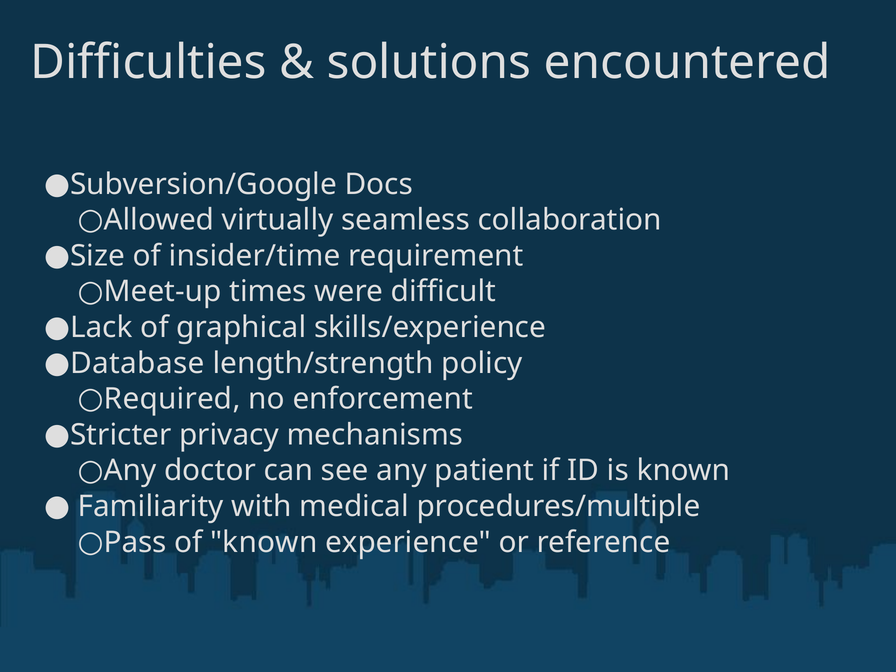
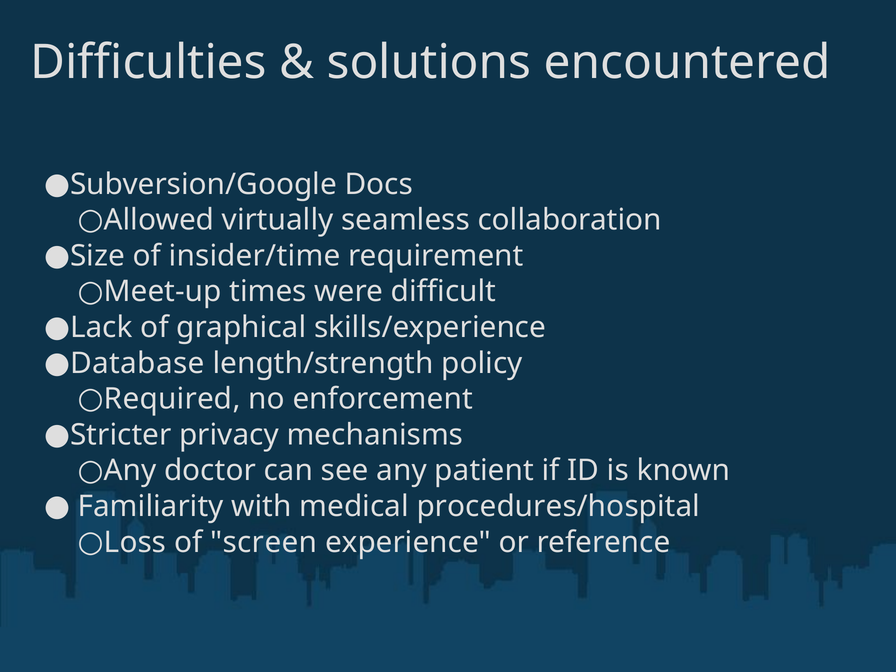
procedures/multiple: procedures/multiple -> procedures/hospital (558, 506)
Pass: Pass -> Loss (135, 542)
of known: known -> screen (264, 542)
